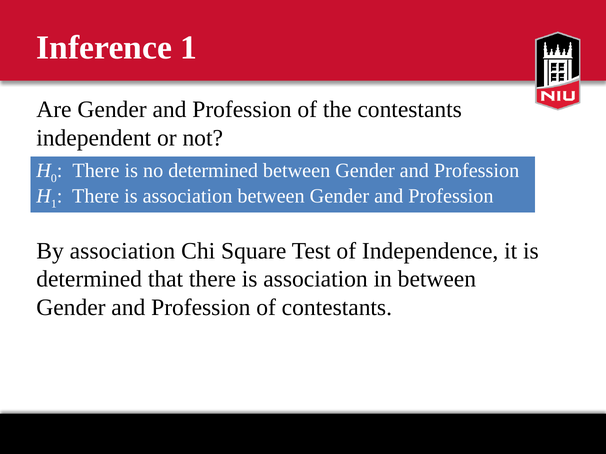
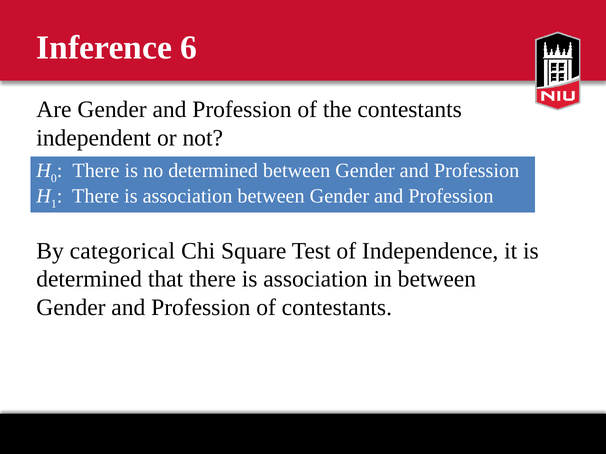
Inference 1: 1 -> 6 (189, 48)
By association: association -> categorical (122, 251)
